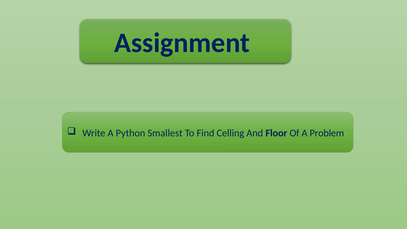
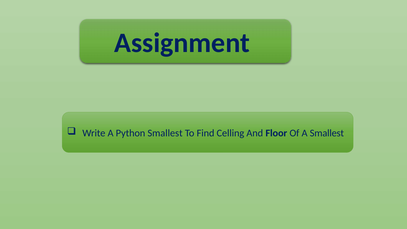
A Problem: Problem -> Smallest (327, 133)
